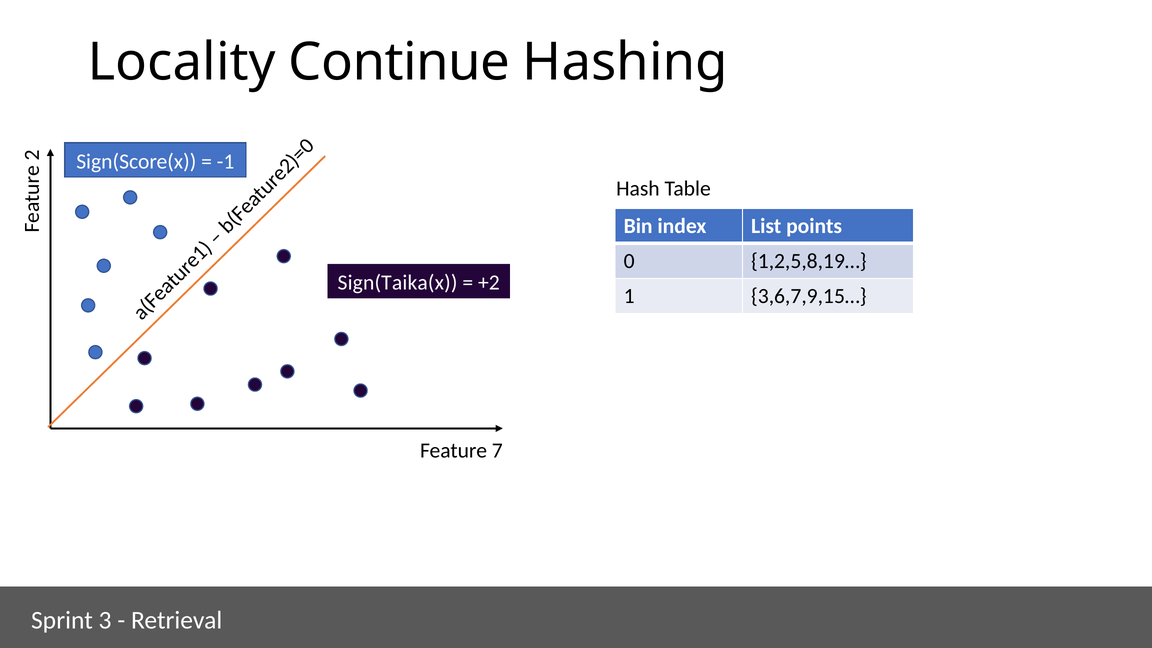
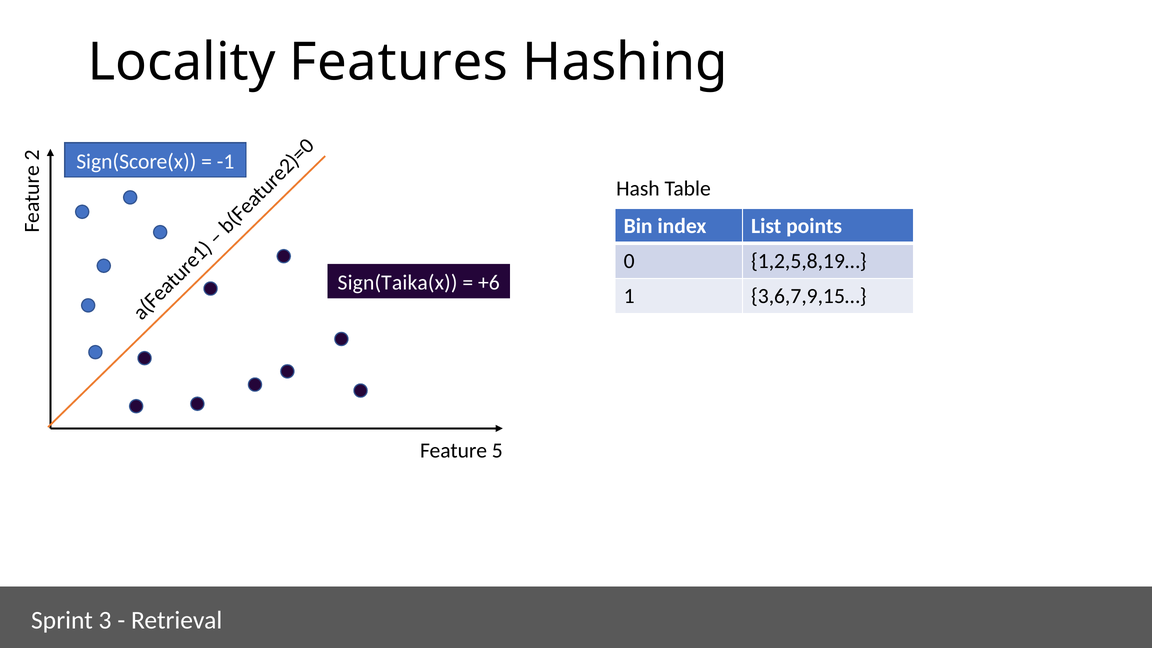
Continue: Continue -> Features (399, 62)
+2: +2 -> +6 (489, 283)
7: 7 -> 5 (497, 451)
